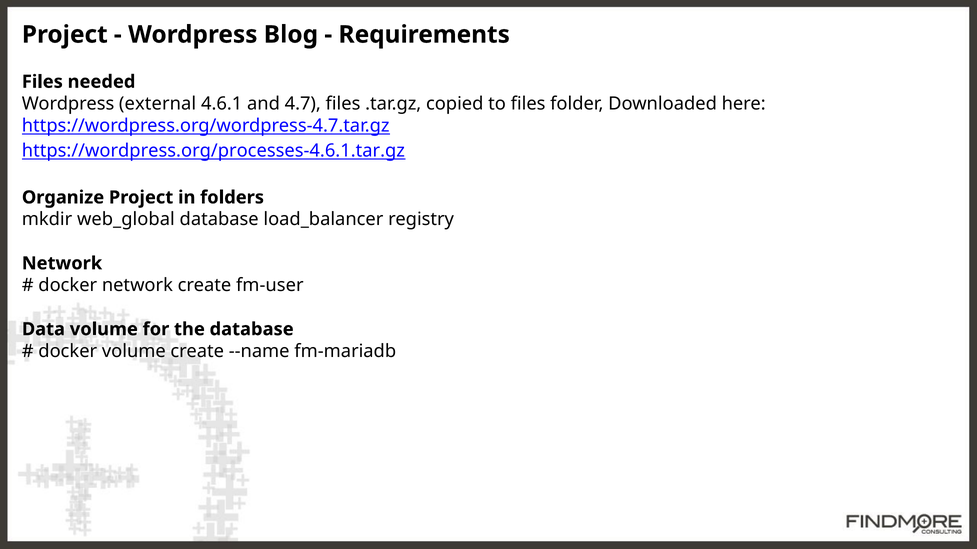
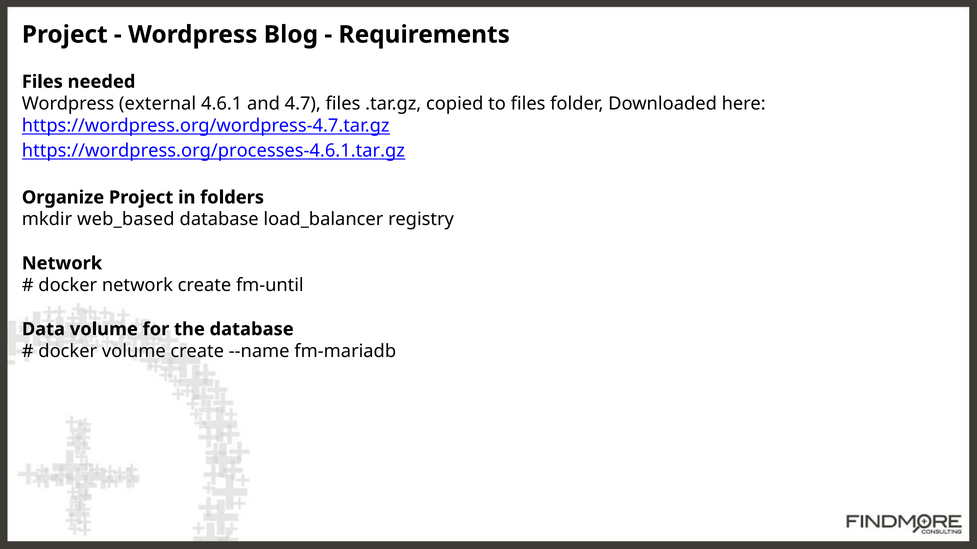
web_global: web_global -> web_based (126, 220)
fm-user: fm-user -> fm-until (270, 286)
